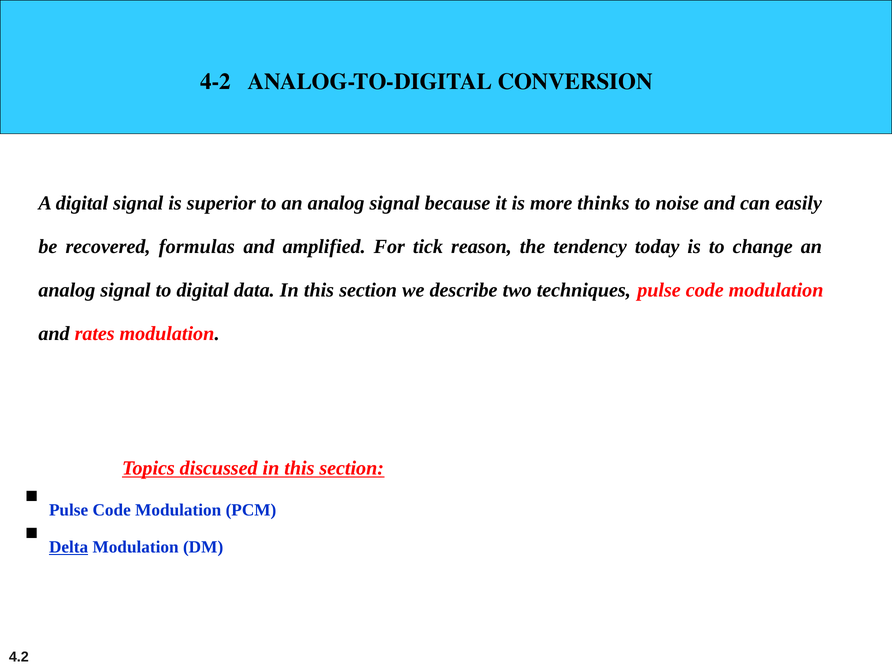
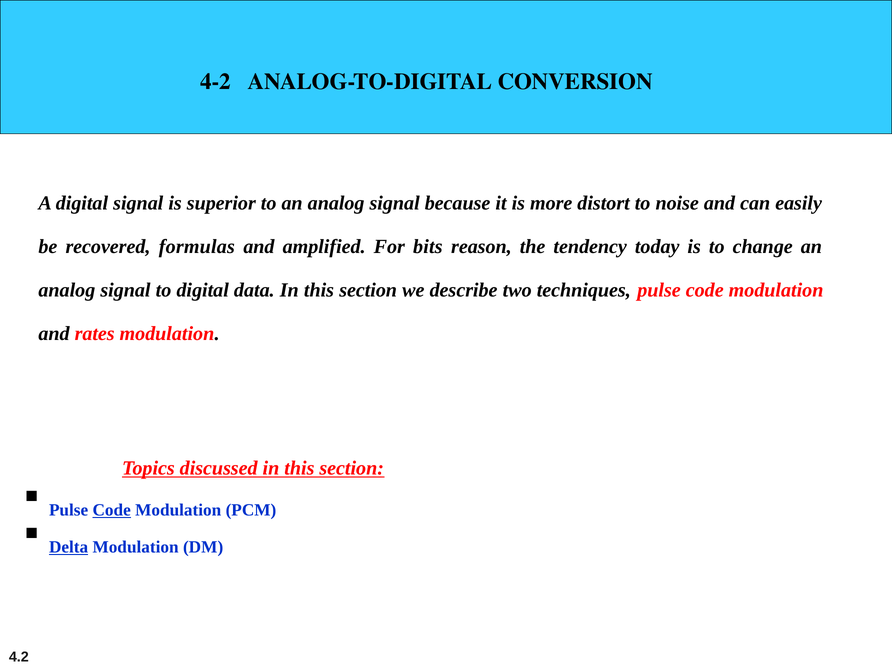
thinks: thinks -> distort (604, 203)
tick: tick -> bits (428, 247)
Code underline: none -> present (112, 510)
